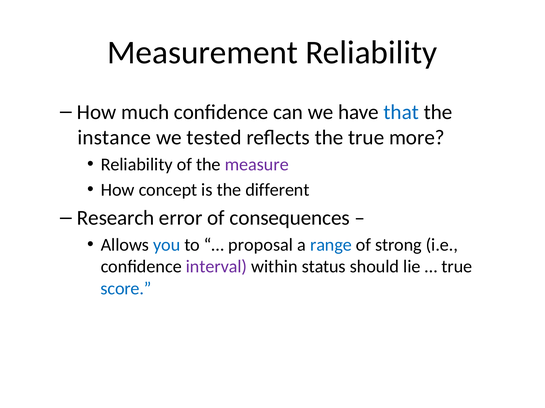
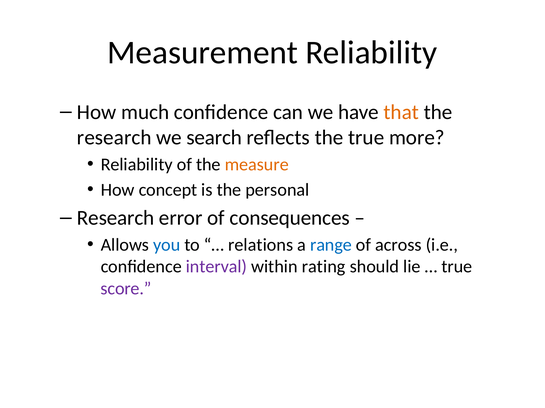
that colour: blue -> orange (401, 112)
instance: instance -> research (114, 138)
tested: tested -> search (214, 138)
measure colour: purple -> orange (257, 165)
different: different -> personal (277, 190)
proposal: proposal -> relations (261, 245)
strong: strong -> across (398, 245)
status: status -> rating (324, 267)
score colour: blue -> purple (126, 289)
